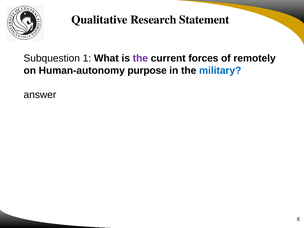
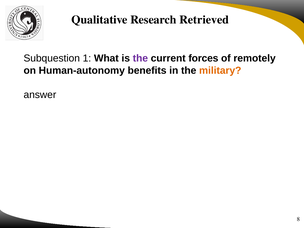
Statement: Statement -> Retrieved (204, 20)
purpose: purpose -> benefits (147, 71)
military colour: blue -> orange (220, 71)
